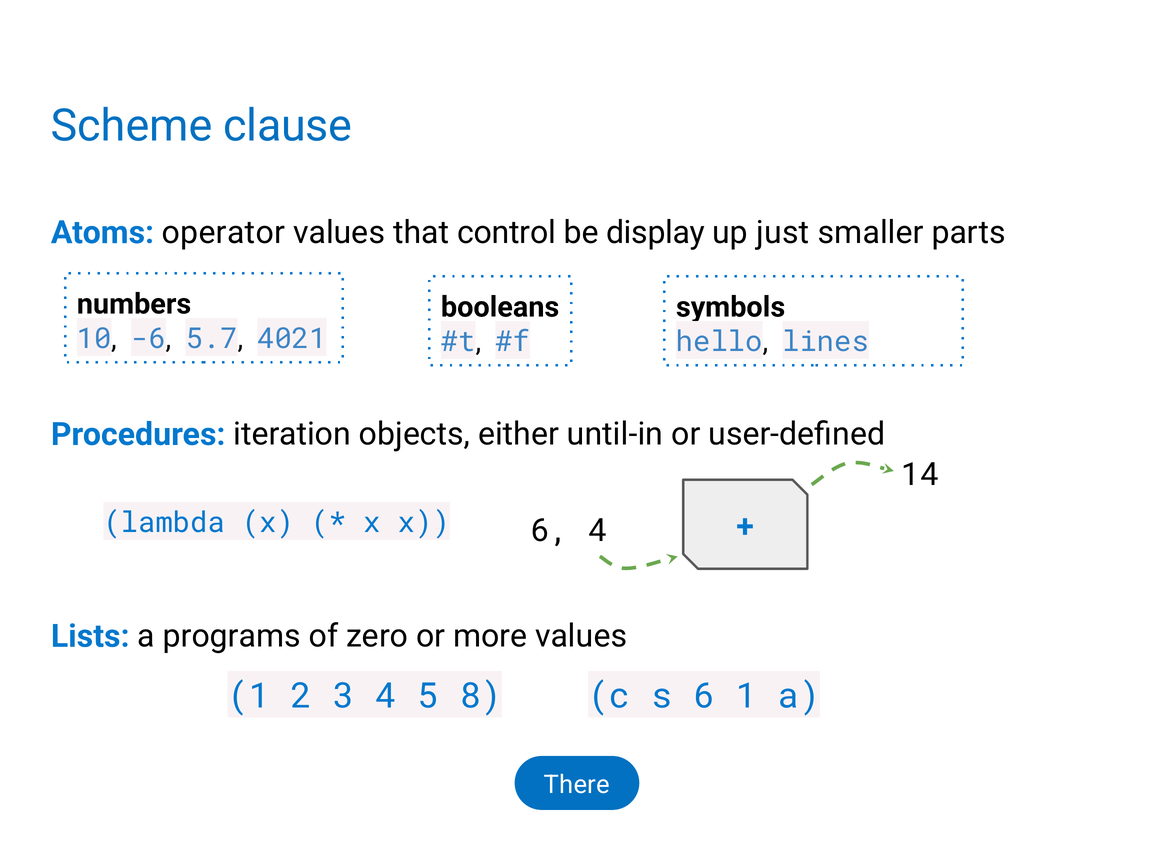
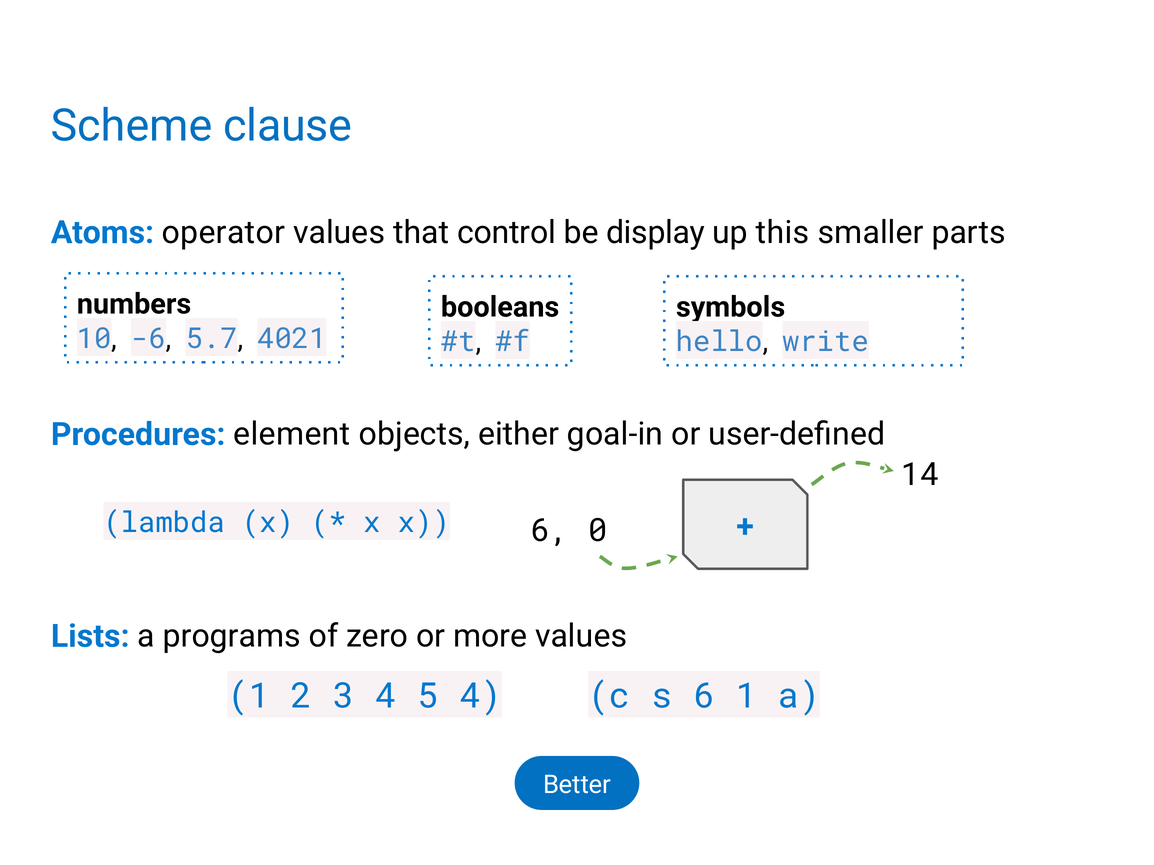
just: just -> this (783, 233)
lines: lines -> write (826, 342)
iteration: iteration -> element (292, 435)
until-in: until-in -> goal-in (615, 435)
6 4: 4 -> 0 (598, 531)
5 8: 8 -> 4 (481, 697)
There: There -> Better (577, 785)
